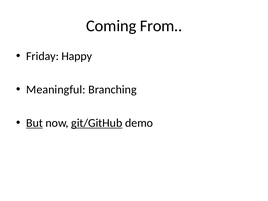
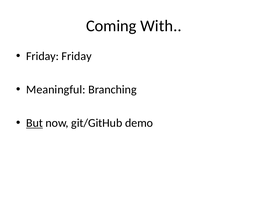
From: From -> With (161, 26)
Friday Happy: Happy -> Friday (77, 56)
git/GitHub underline: present -> none (97, 123)
